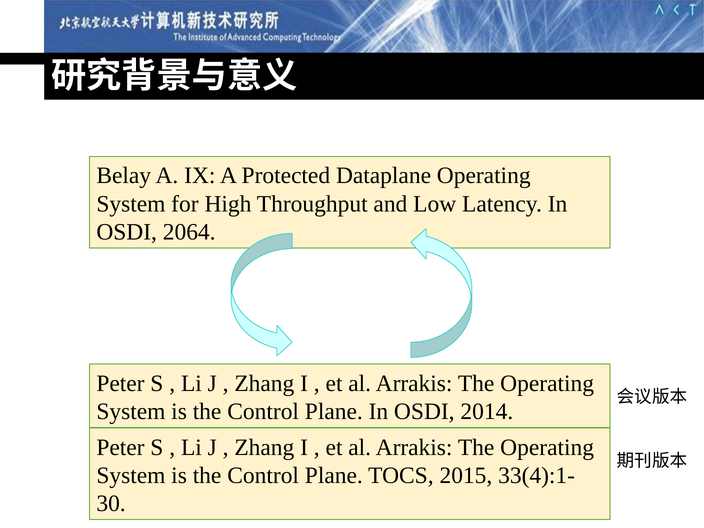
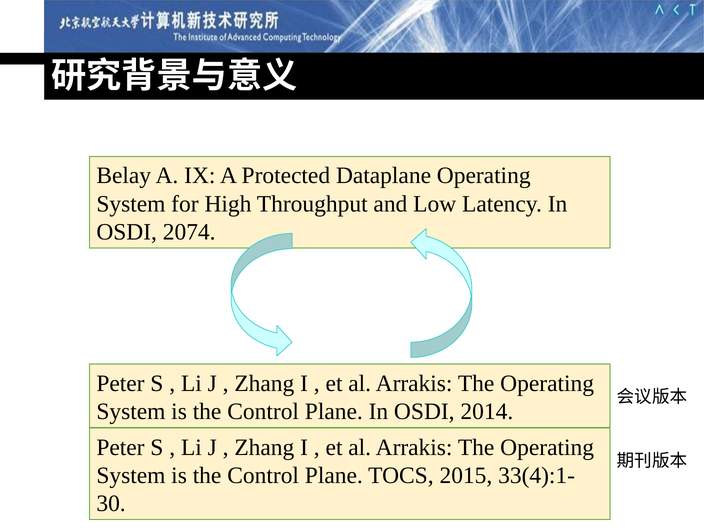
2064: 2064 -> 2074 (189, 232)
